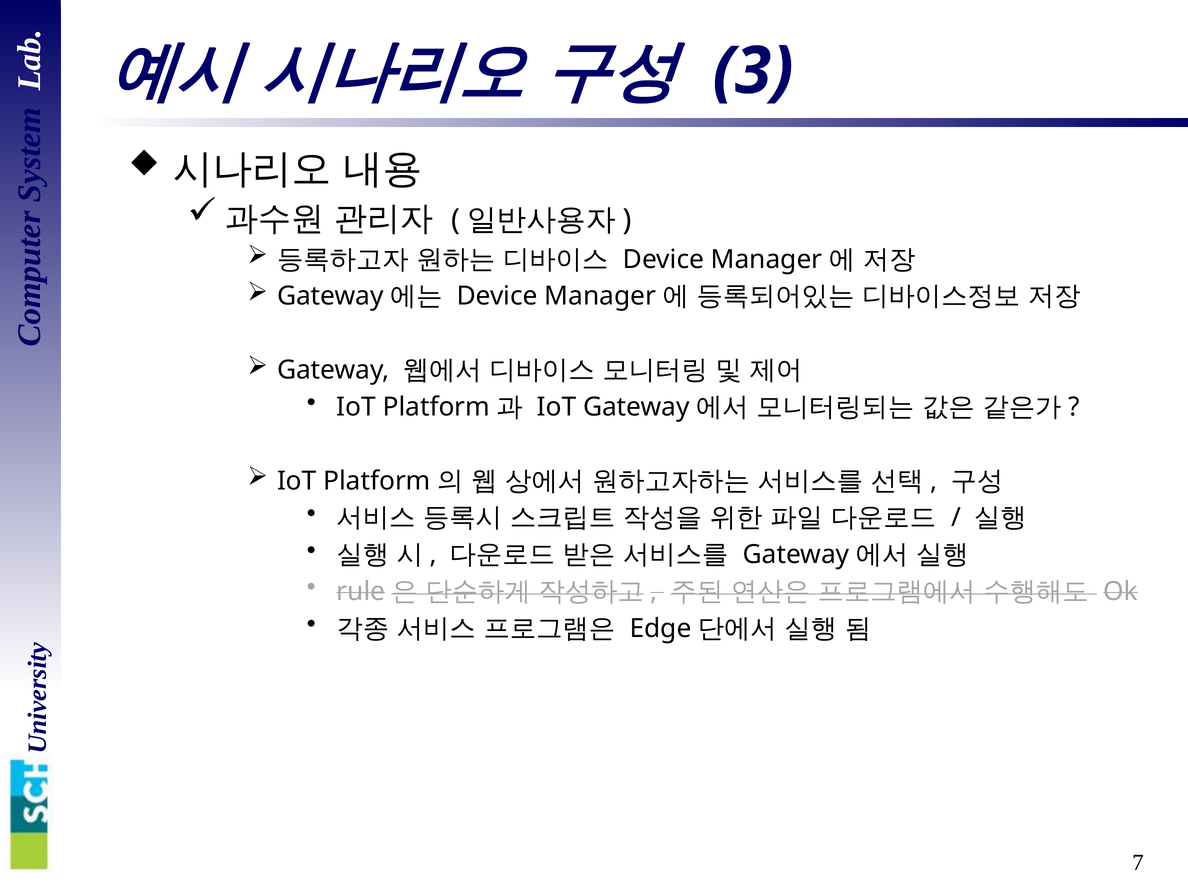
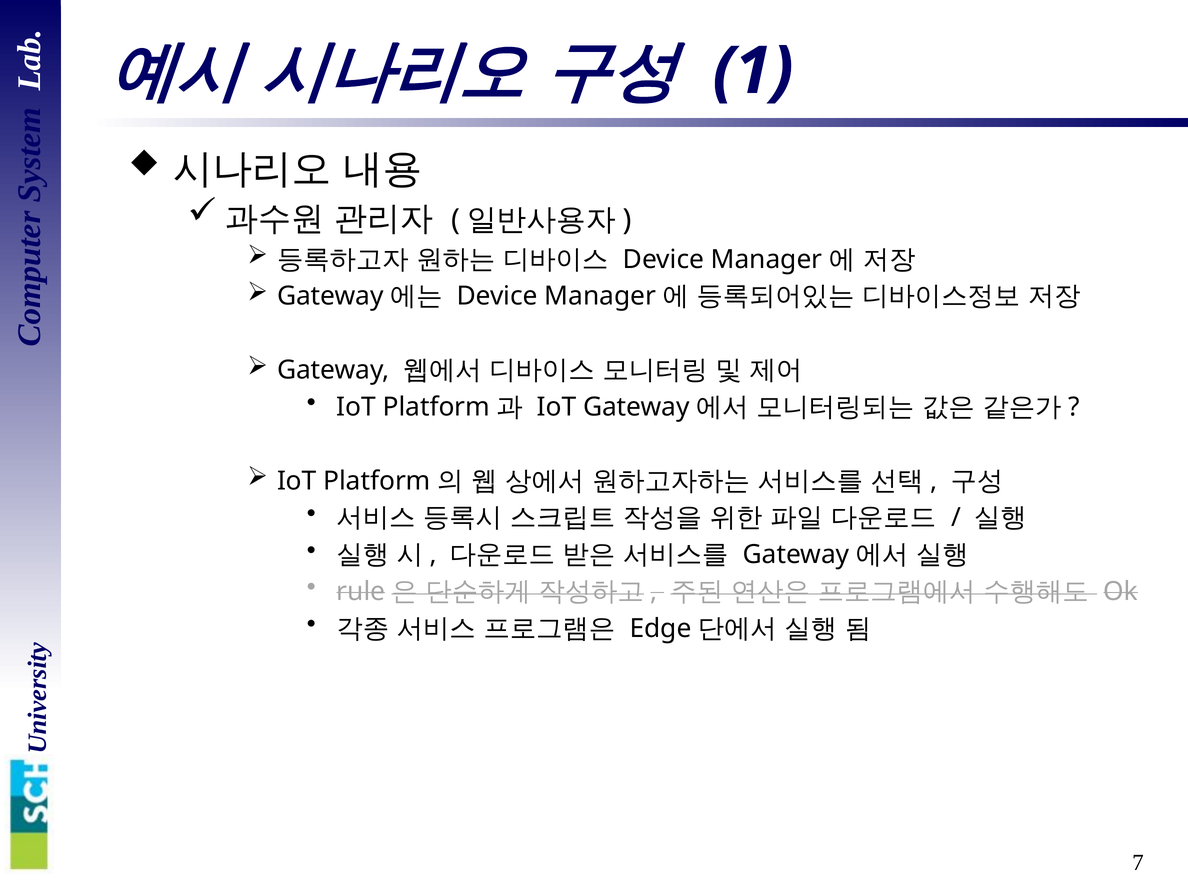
3: 3 -> 1 (753, 71)
